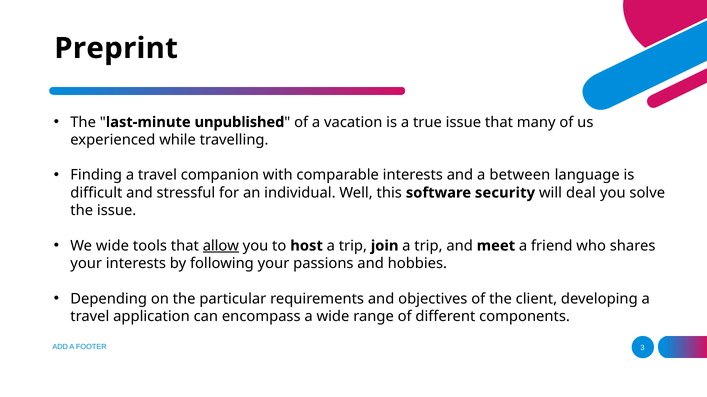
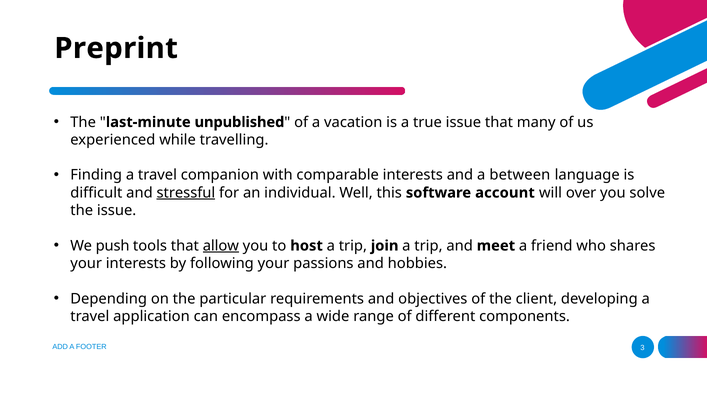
stressful underline: none -> present (186, 193)
security: security -> account (505, 193)
deal: deal -> over (581, 193)
We wide: wide -> push (113, 246)
